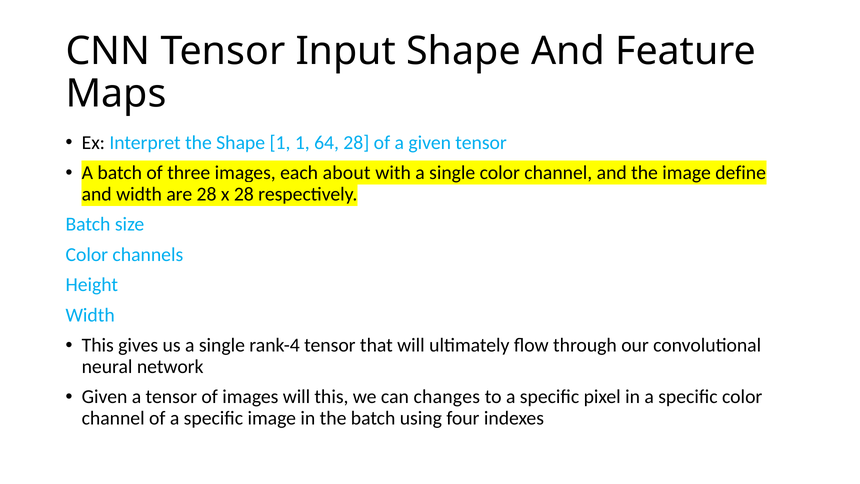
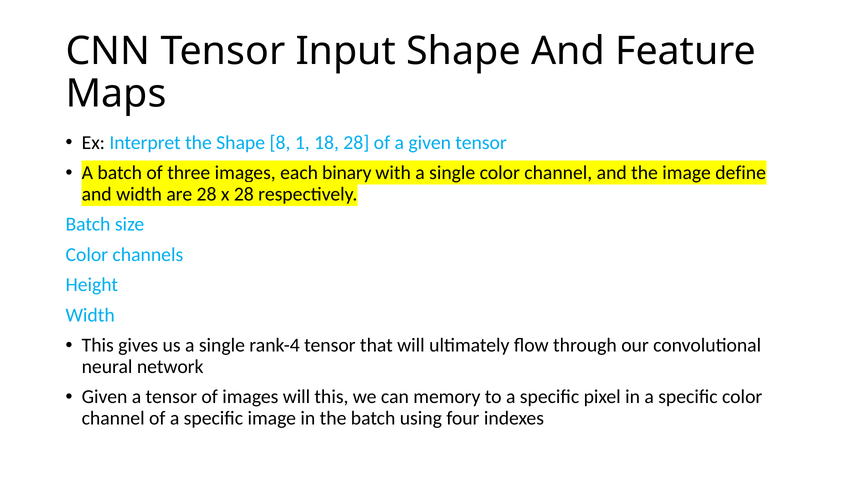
Shape 1: 1 -> 8 (280, 143)
64: 64 -> 18 (327, 143)
about: about -> binary (347, 173)
changes: changes -> memory (447, 397)
